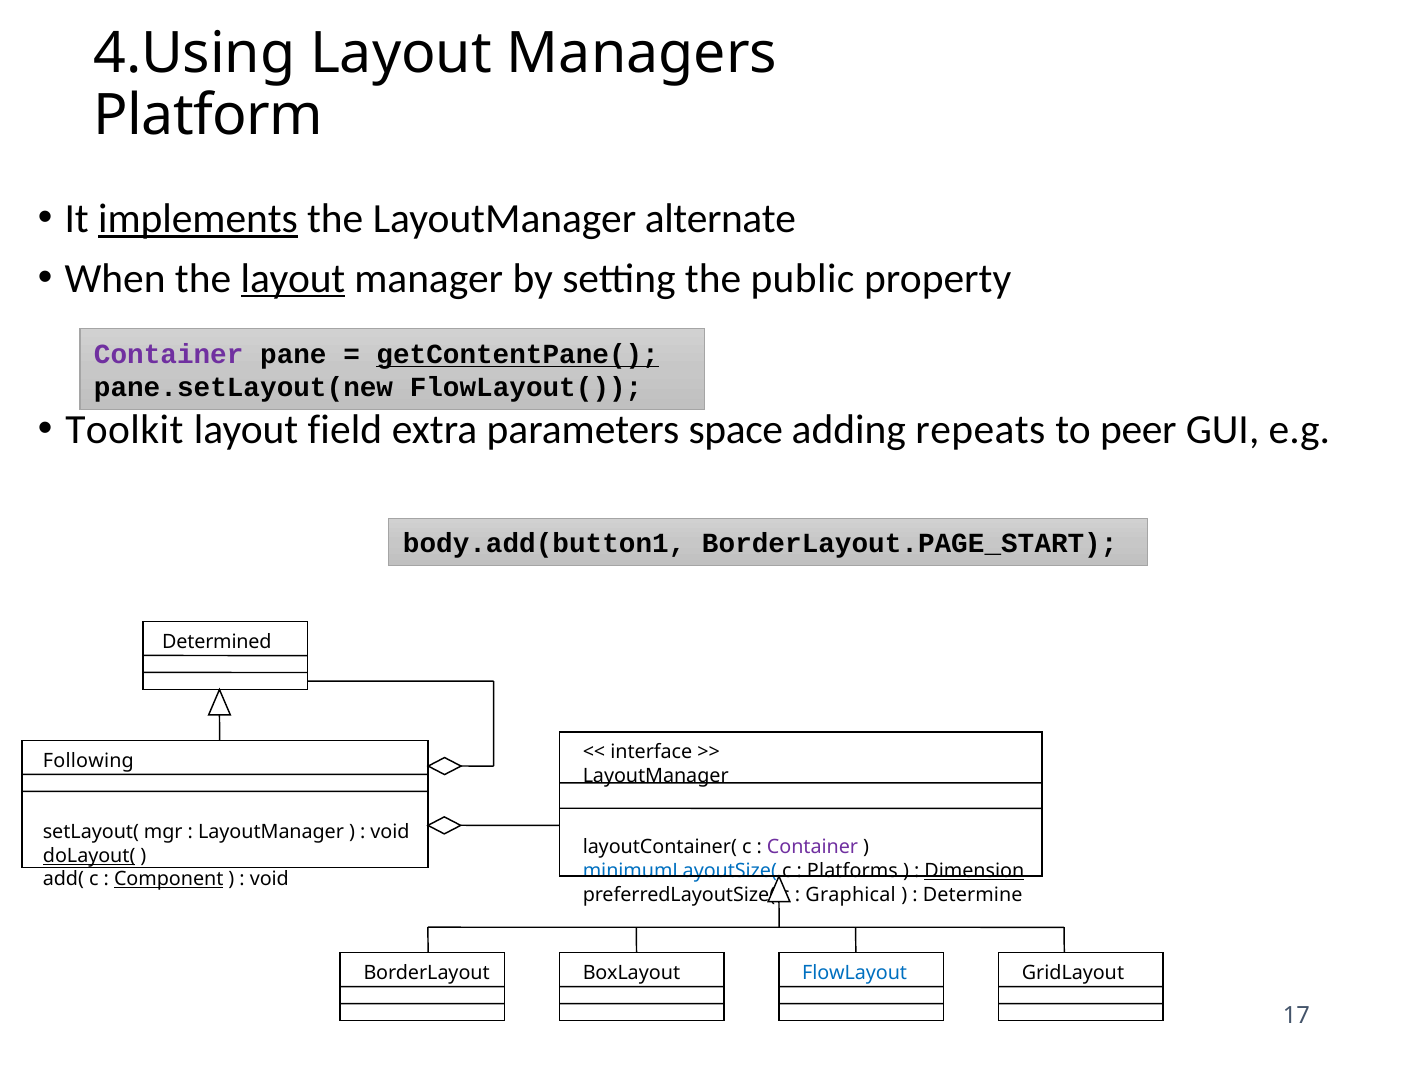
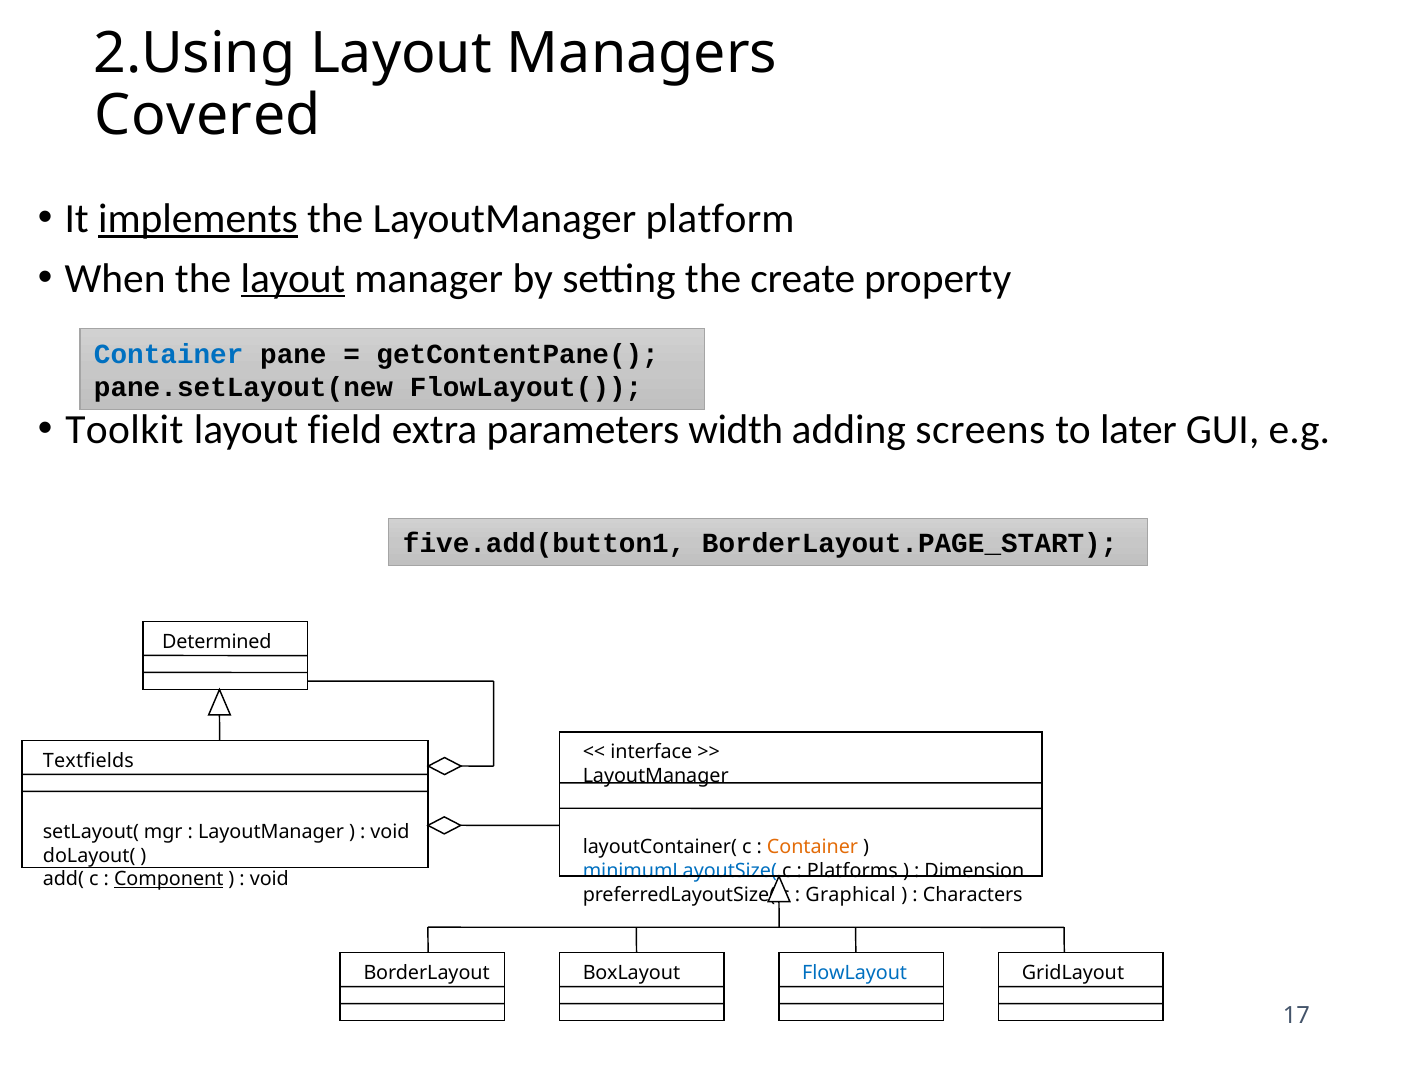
4.Using: 4.Using -> 2.Using (194, 54)
Platform: Platform -> Covered (208, 116)
alternate: alternate -> platform (720, 219)
public: public -> create (803, 278)
Container colour: purple -> blue (169, 355)
getContentPane( underline: present -> none (518, 355)
space: space -> width (736, 430)
repeats: repeats -> screens (980, 430)
peer: peer -> later (1138, 430)
body.add(button1: body.add(button1 -> five.add(button1 (544, 544)
Following: Following -> Textfields (88, 761)
Container colour: purple -> orange (812, 847)
doLayout( underline: present -> none (89, 856)
Dimension underline: present -> none (974, 871)
Determine: Determine -> Characters (973, 895)
